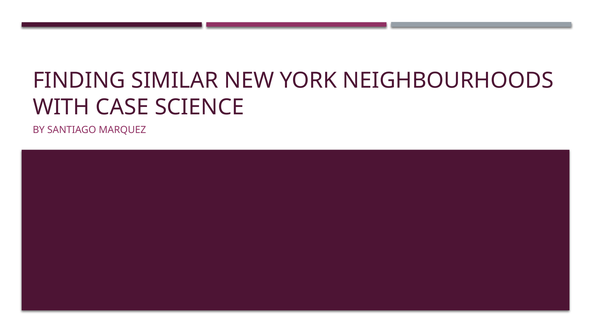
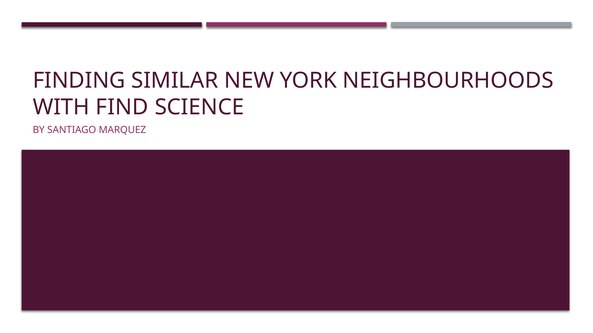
CASE: CASE -> FIND (122, 107)
